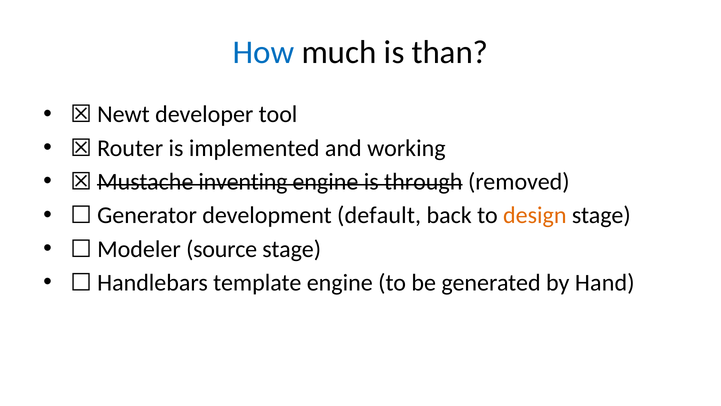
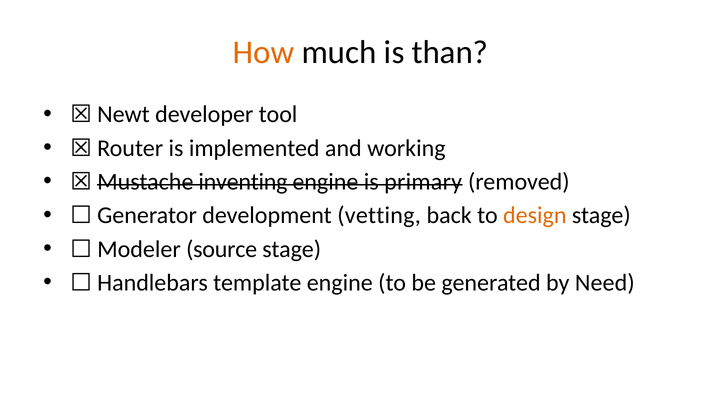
How colour: blue -> orange (263, 52)
through: through -> primary (423, 182)
default: default -> vetting (379, 215)
Hand: Hand -> Need (605, 283)
